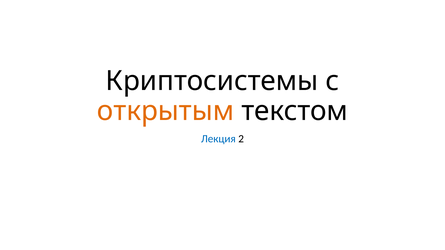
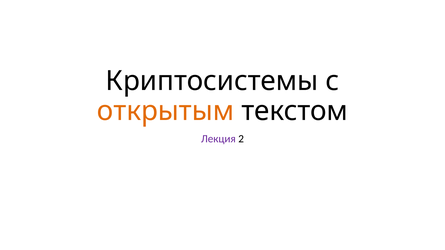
Лекция colour: blue -> purple (218, 139)
